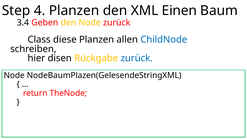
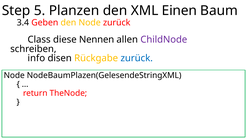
4: 4 -> 5 (40, 11)
diese Planzen: Planzen -> Nennen (97, 40)
ChildNode colour: blue -> purple (164, 40)
hier: hier -> info (36, 58)
